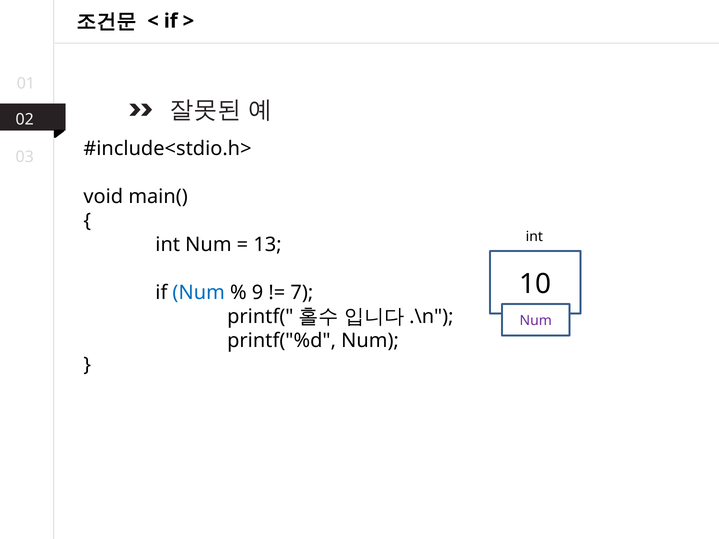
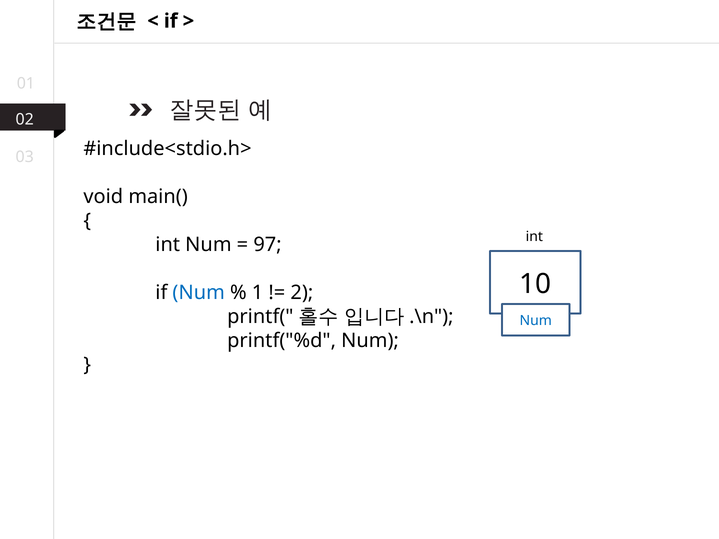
13: 13 -> 97 (268, 245)
9: 9 -> 1 (258, 293)
7: 7 -> 2 (302, 293)
Num colour: purple -> blue (536, 321)
